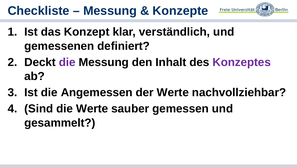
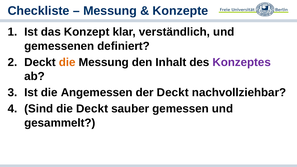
die colour: purple -> orange (67, 62)
der Werte: Werte -> Deckt (173, 93)
die Werte: Werte -> Deckt (92, 109)
